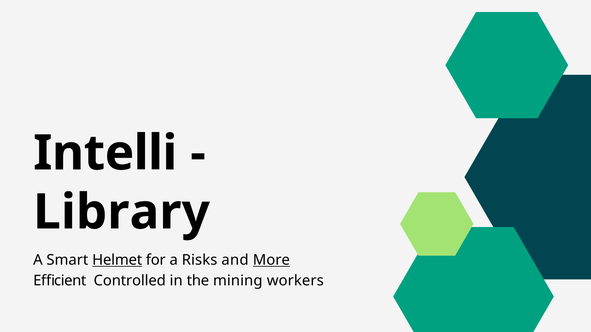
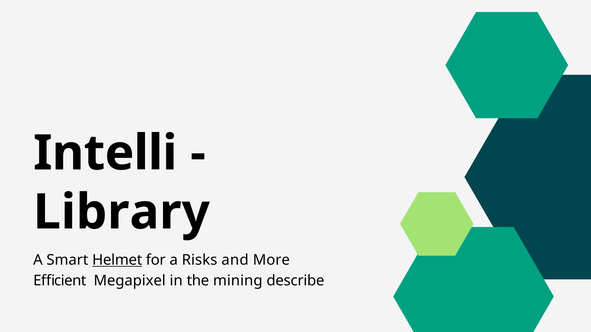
More underline: present -> none (271, 260)
Controlled: Controlled -> Megapixel (130, 281)
workers: workers -> describe (295, 281)
